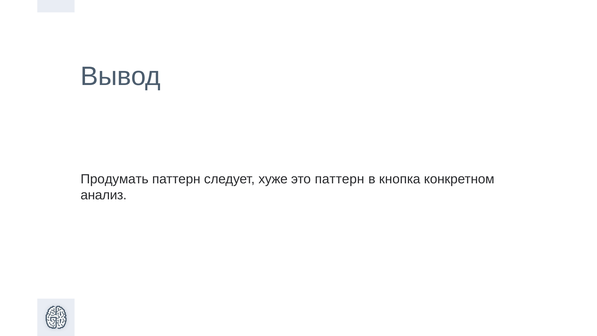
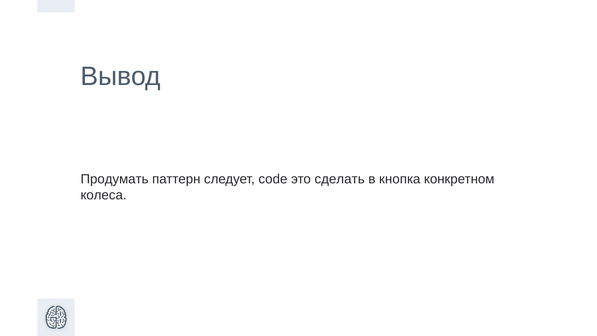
хуже: хуже -> code (273, 179)
это паттерн: паттерн -> сделать (340, 179)
анализ: анализ -> колеса (104, 195)
